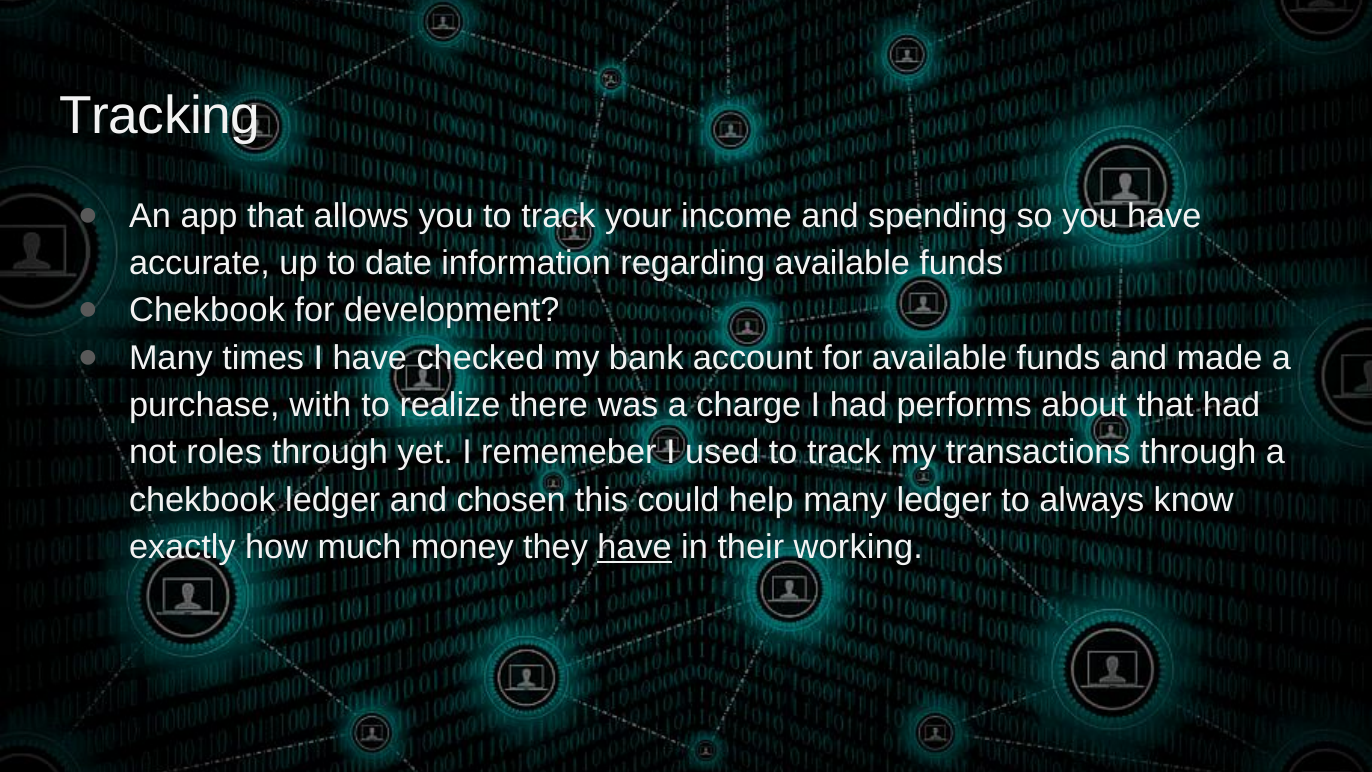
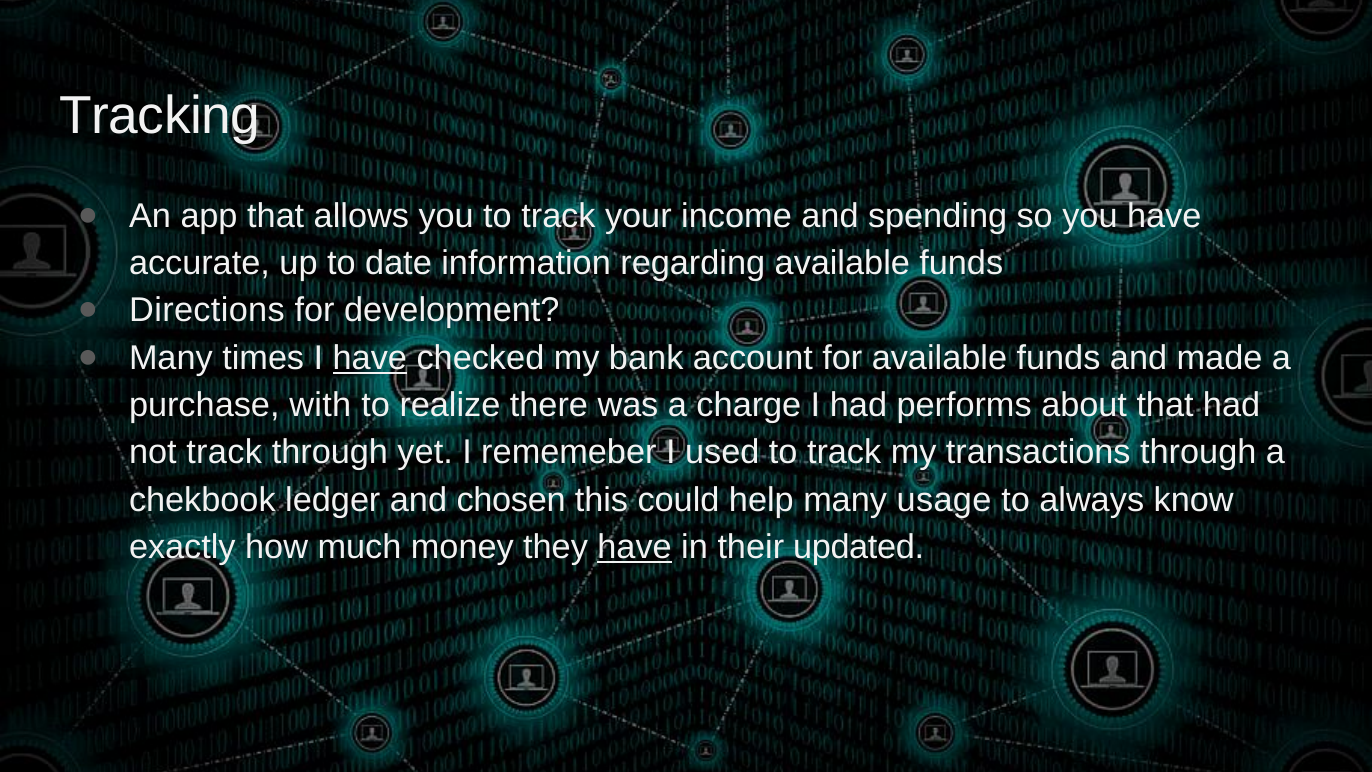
Chekbook: Chekbook -> Directions (207, 310)
have underline: none -> present (370, 358)
not roles: roles -> track (224, 452)
many ledger: ledger -> usage (944, 500)
working: working -> updated (859, 547)
